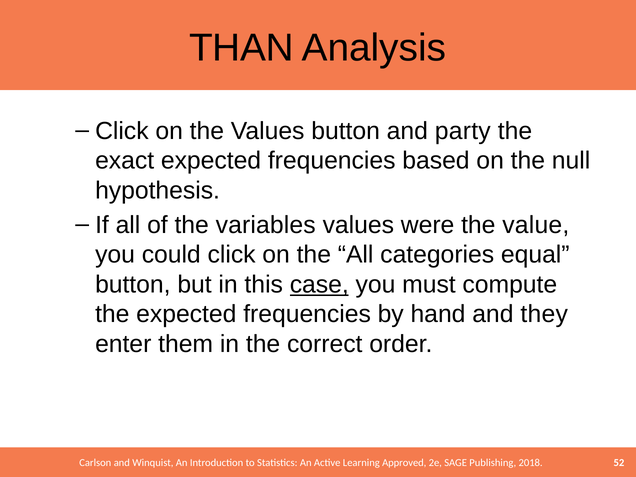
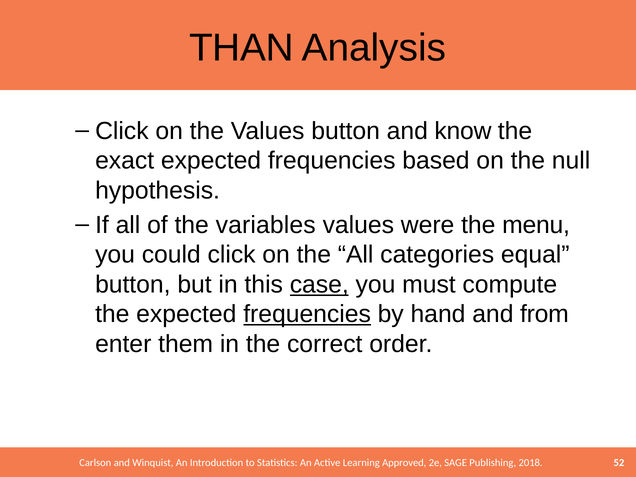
party: party -> know (463, 131)
value: value -> menu (536, 225)
frequencies underline: none -> present (307, 314)
they: they -> from (544, 314)
